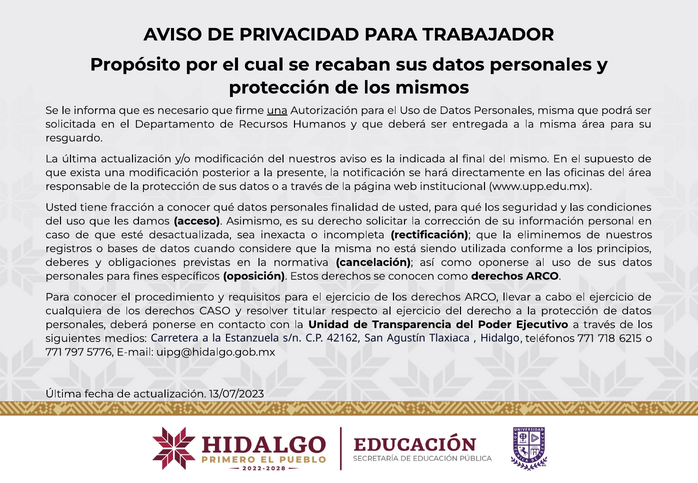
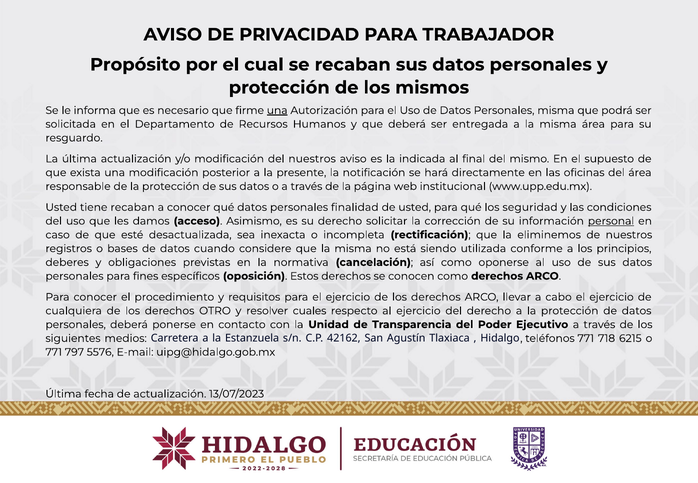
tiene fracción: fracción -> recaban (133, 207)
personal underline: none -> present (611, 221)
derechos CASO: CASO -> OTRO (215, 311)
titular: titular -> cuales (310, 311)
5776: 5776 -> 5576 (100, 352)
